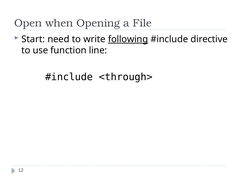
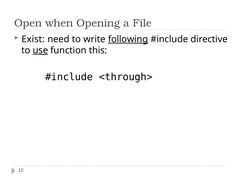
Start: Start -> Exist (33, 39)
use underline: none -> present (40, 50)
line: line -> this (98, 50)
